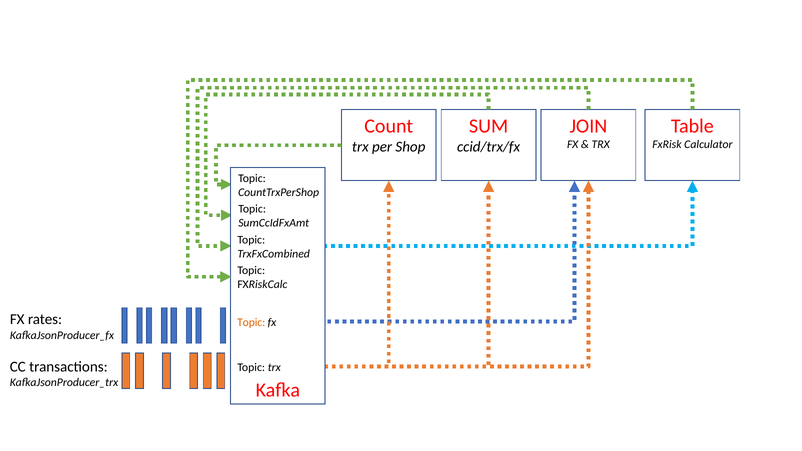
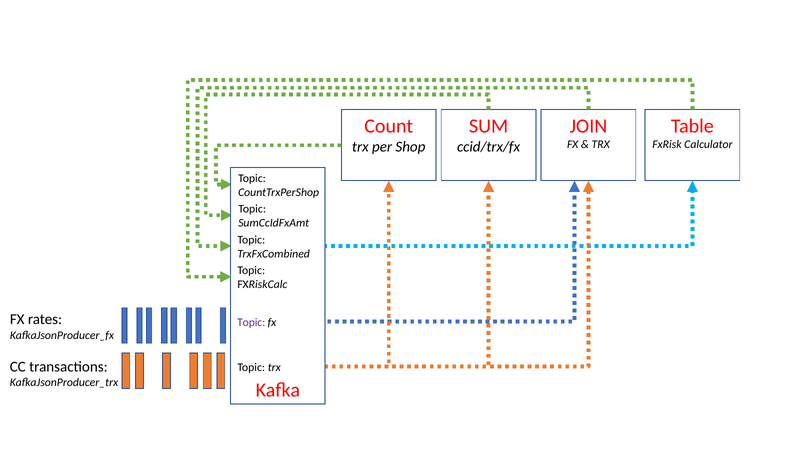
Topic colour: orange -> purple (251, 322)
